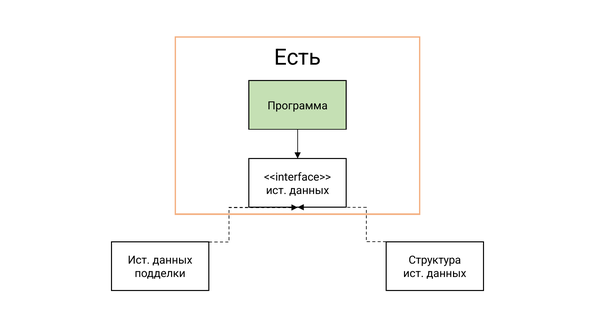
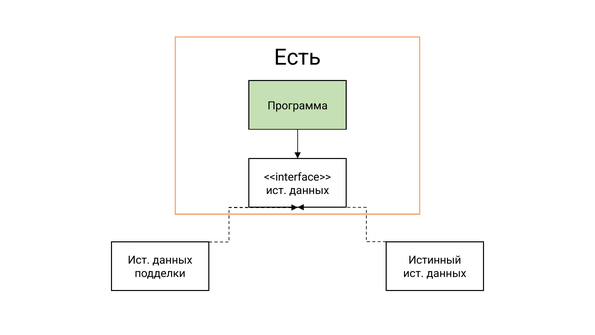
Структура: Структура -> Истинный (435, 260)
